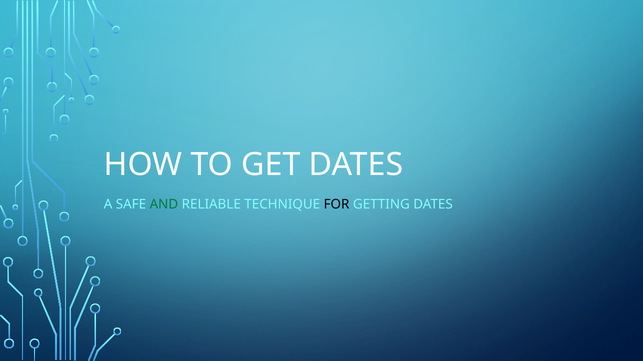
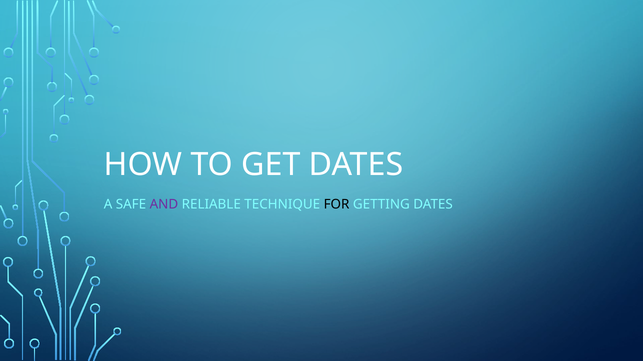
AND colour: green -> purple (164, 205)
